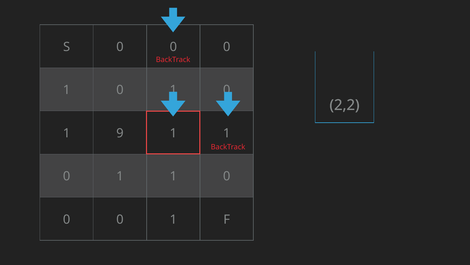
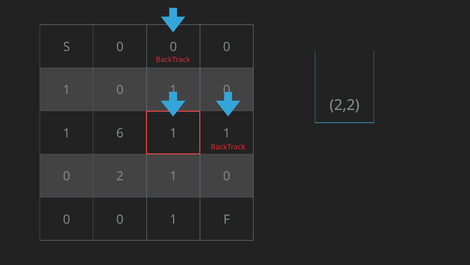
9: 9 -> 6 (120, 133)
1: 1 -> 2 (120, 176)
